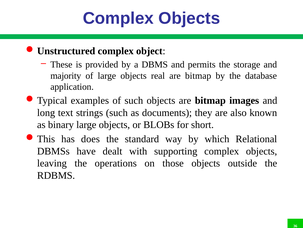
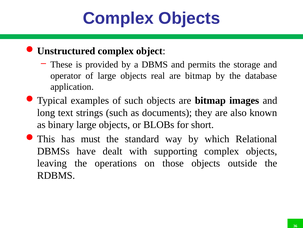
majority: majority -> operator (66, 75)
does: does -> must (91, 139)
